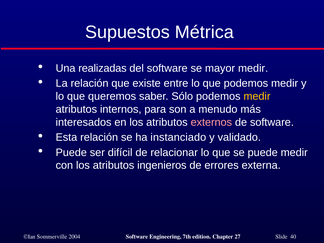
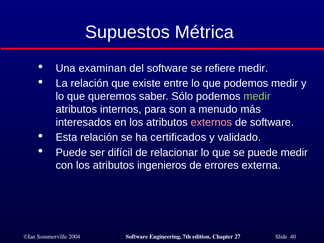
realizadas: realizadas -> examinan (102, 68)
mayor: mayor -> refiere (220, 68)
medir colour: yellow -> light green (257, 96)
instanciado: instanciado -> certificados (178, 137)
